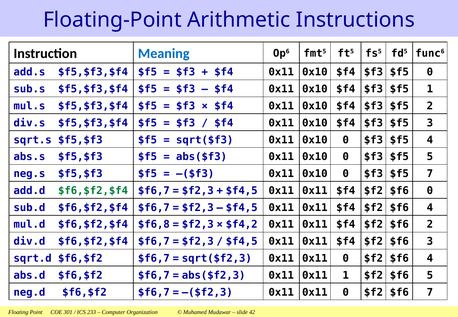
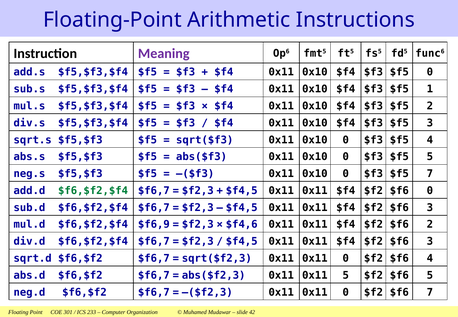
Meaning colour: blue -> purple (164, 53)
4: 4 -> 3 (430, 208)
$f6,8: $f6,8 -> $f6,9 (154, 225)
$f4,2: $f4,2 -> $f4,6 (242, 225)
0x11 1: 1 -> 5 (346, 275)
